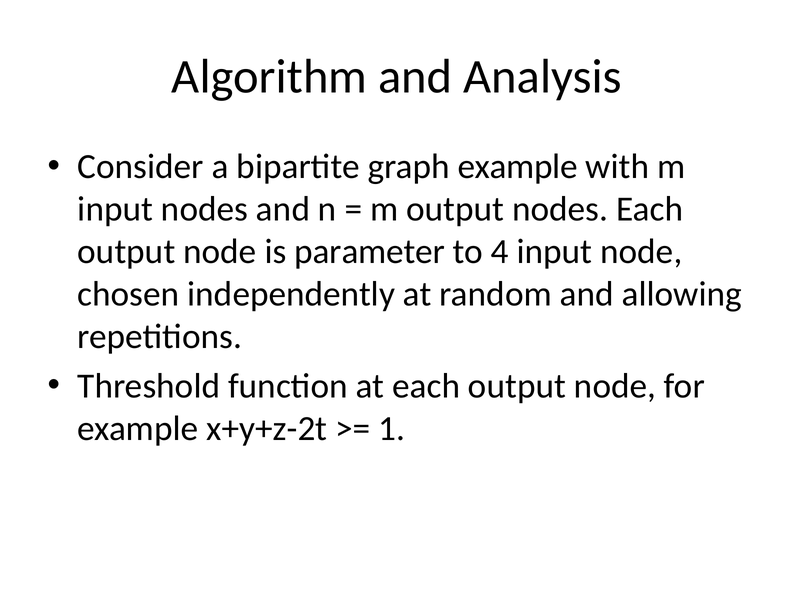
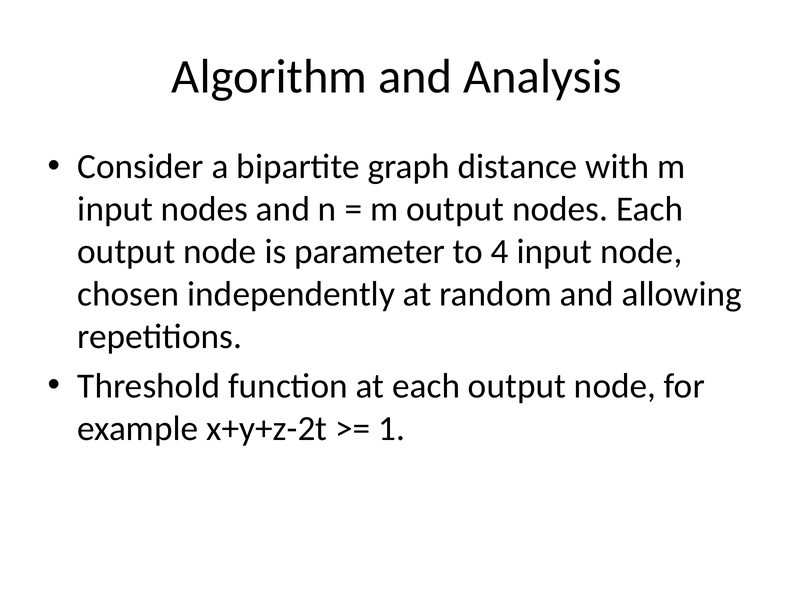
graph example: example -> distance (518, 167)
